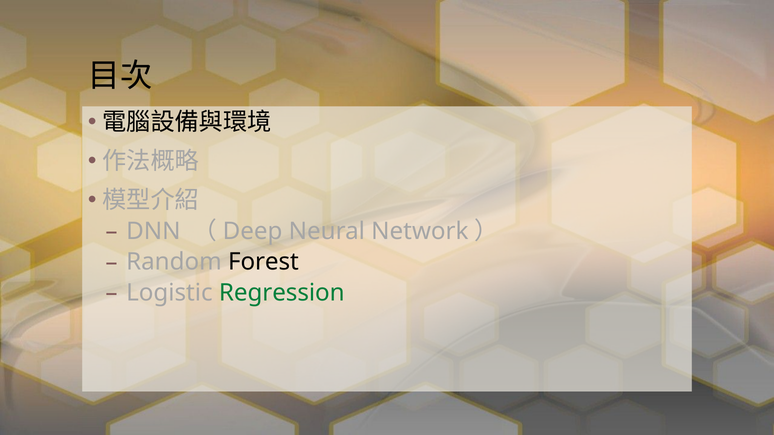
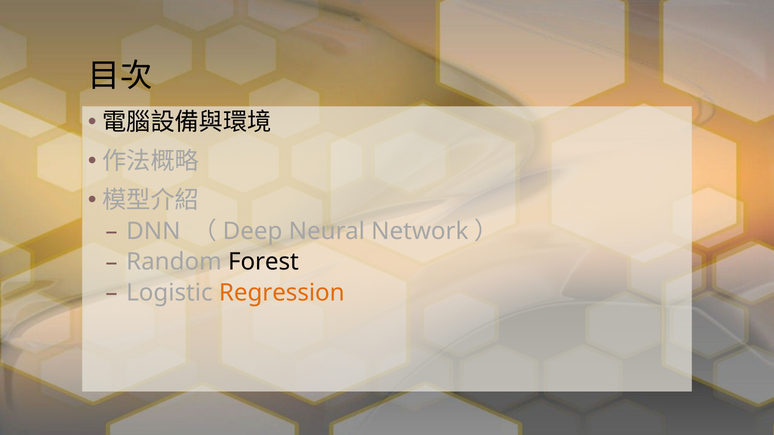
Regression colour: green -> orange (282, 293)
